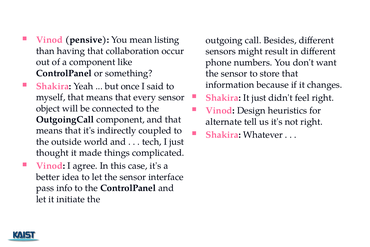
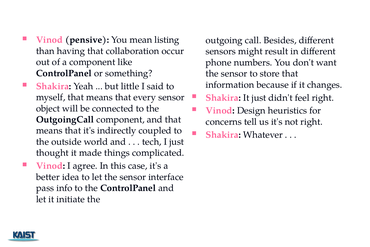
once: once -> little (130, 86)
alternate: alternate -> concerns (224, 122)
